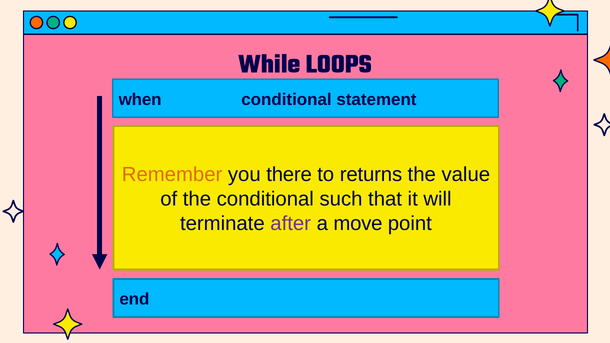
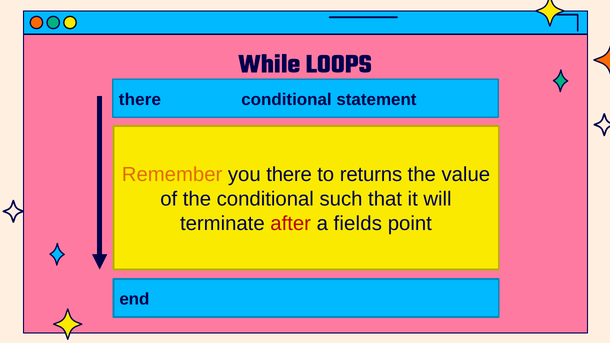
when: when -> there (140, 99)
after colour: purple -> red (291, 224)
move: move -> fields (358, 224)
